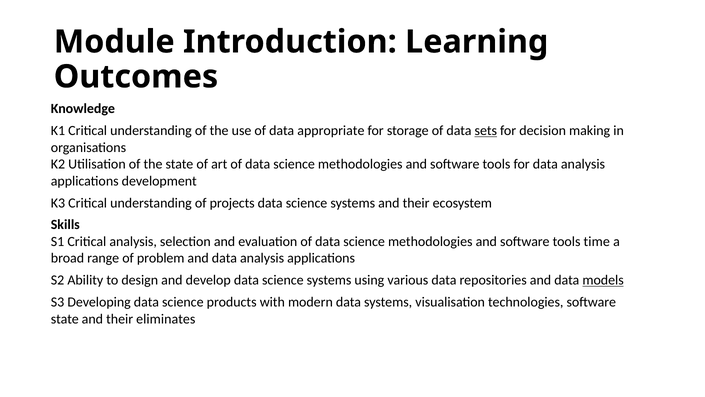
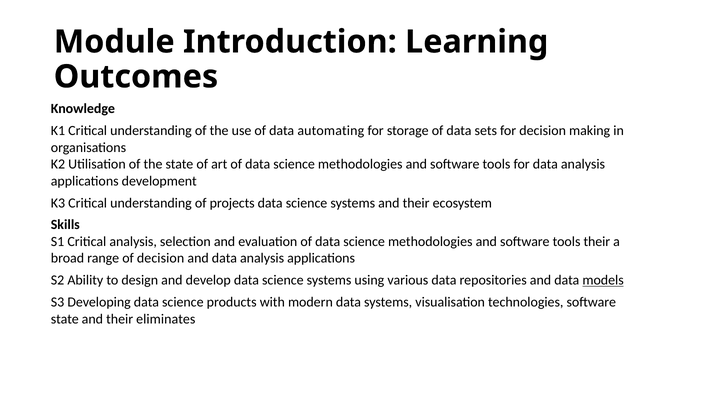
appropriate: appropriate -> automating (331, 131)
sets underline: present -> none (486, 131)
tools time: time -> their (597, 241)
of problem: problem -> decision (161, 258)
